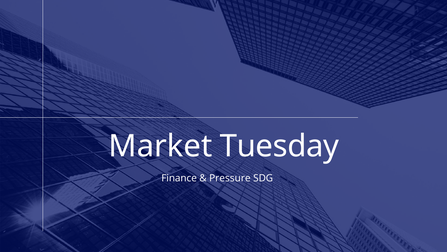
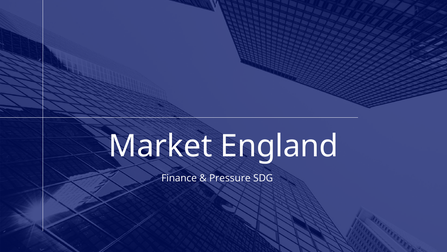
Tuesday: Tuesday -> England (279, 146)
